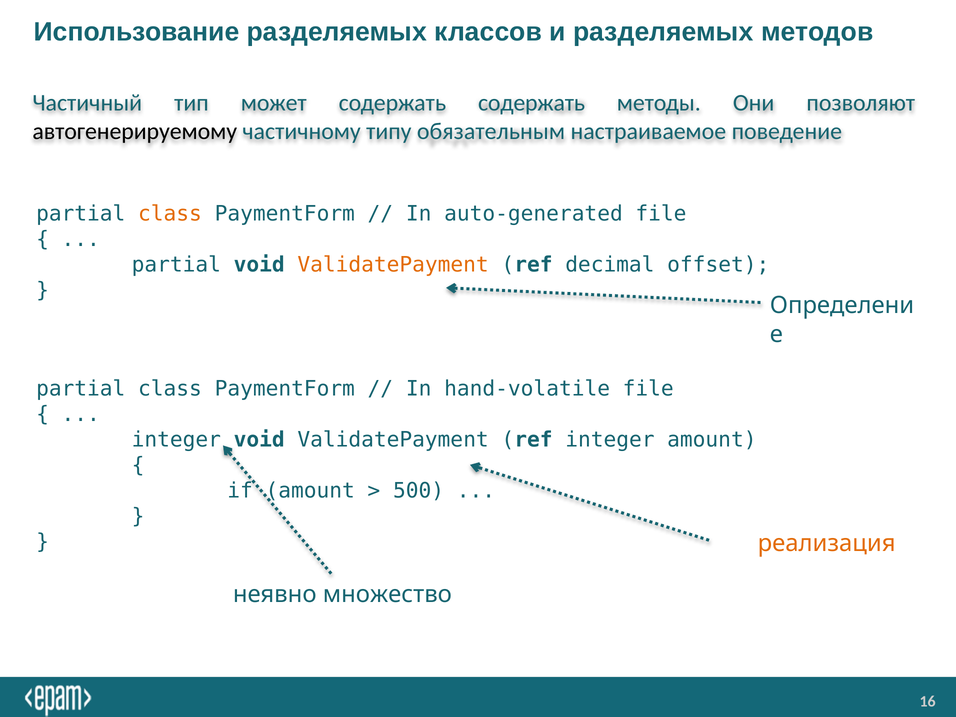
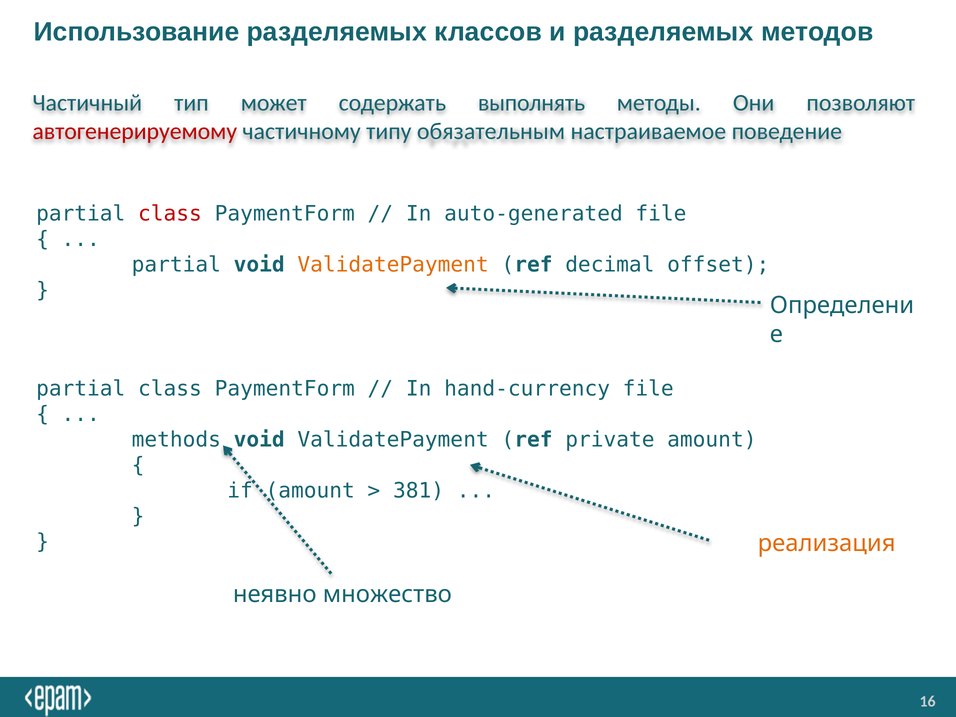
содержать содержать: содержать -> выполнять (532, 103)
автогенерируемому colour: black -> red (135, 131)
class colour: orange -> red (170, 214)
hand-volatile: hand-volatile -> hand-currency (527, 389)
integer: integer -> methods (176, 440)
ref integer: integer -> private (610, 440)
500: 500 -> 381 (419, 491)
